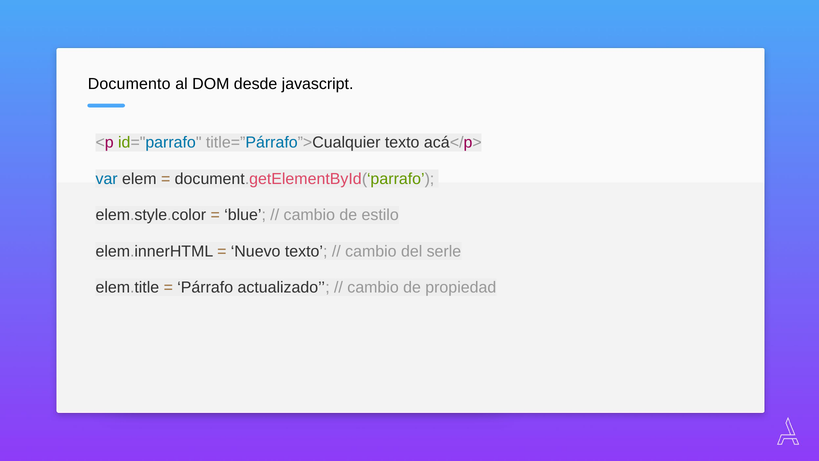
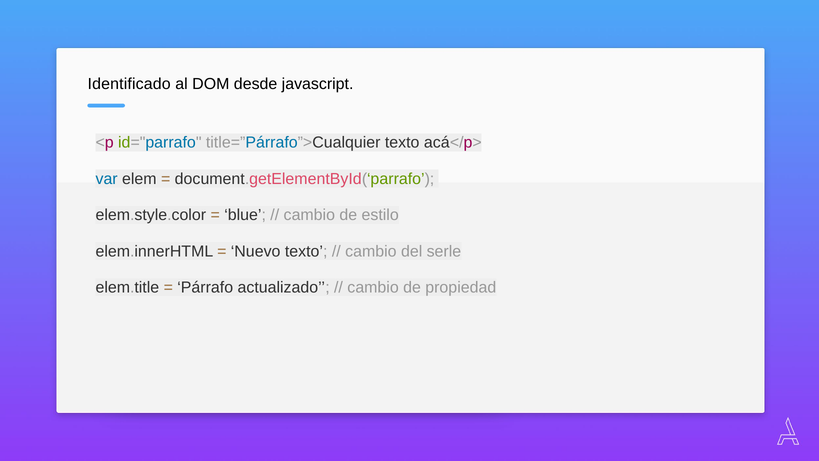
Documento: Documento -> Identificado (129, 84)
